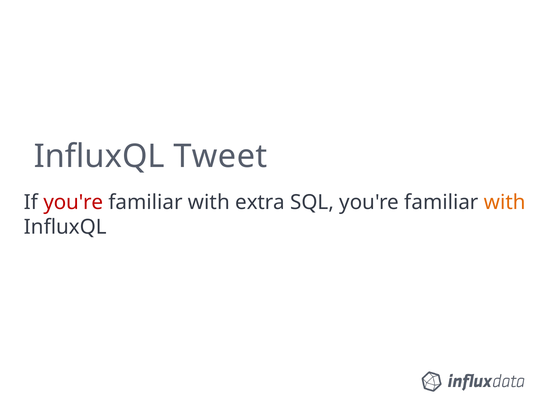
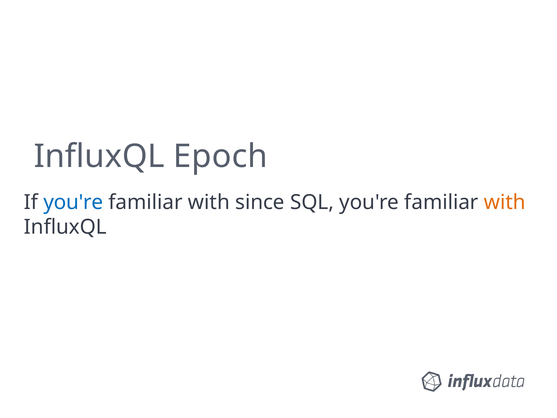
Tweet: Tweet -> Epoch (220, 156)
you're colour: red -> blue (73, 202)
extra: extra -> since (260, 202)
